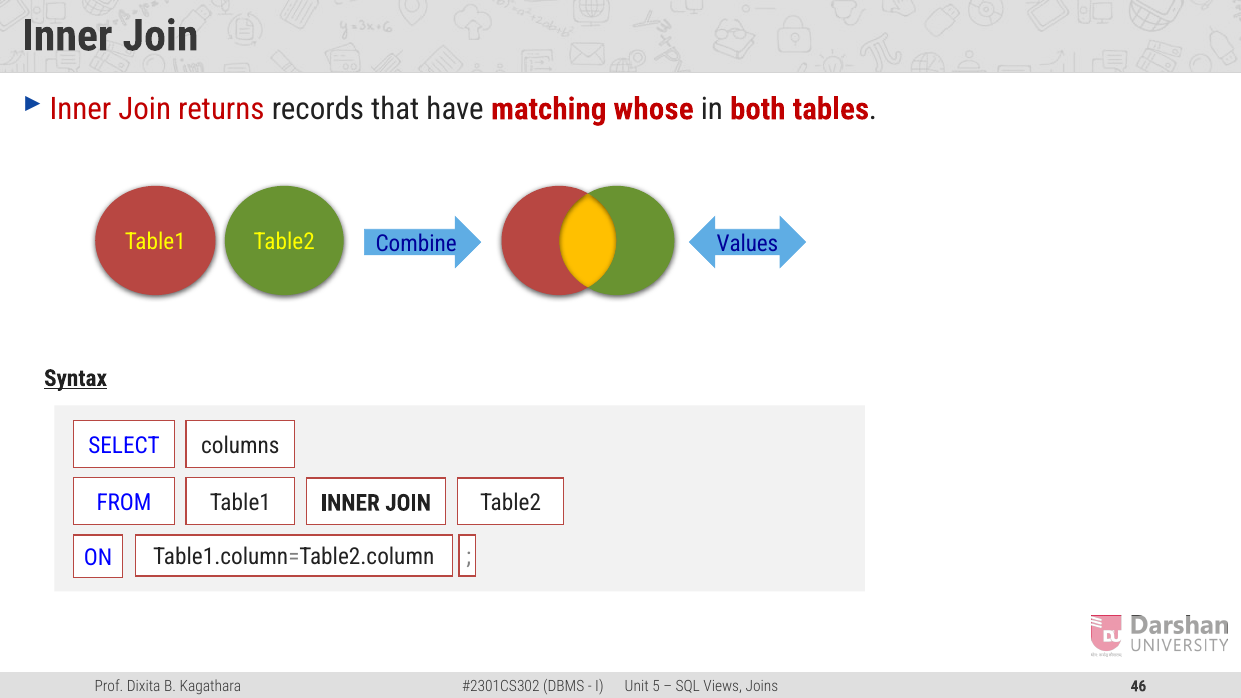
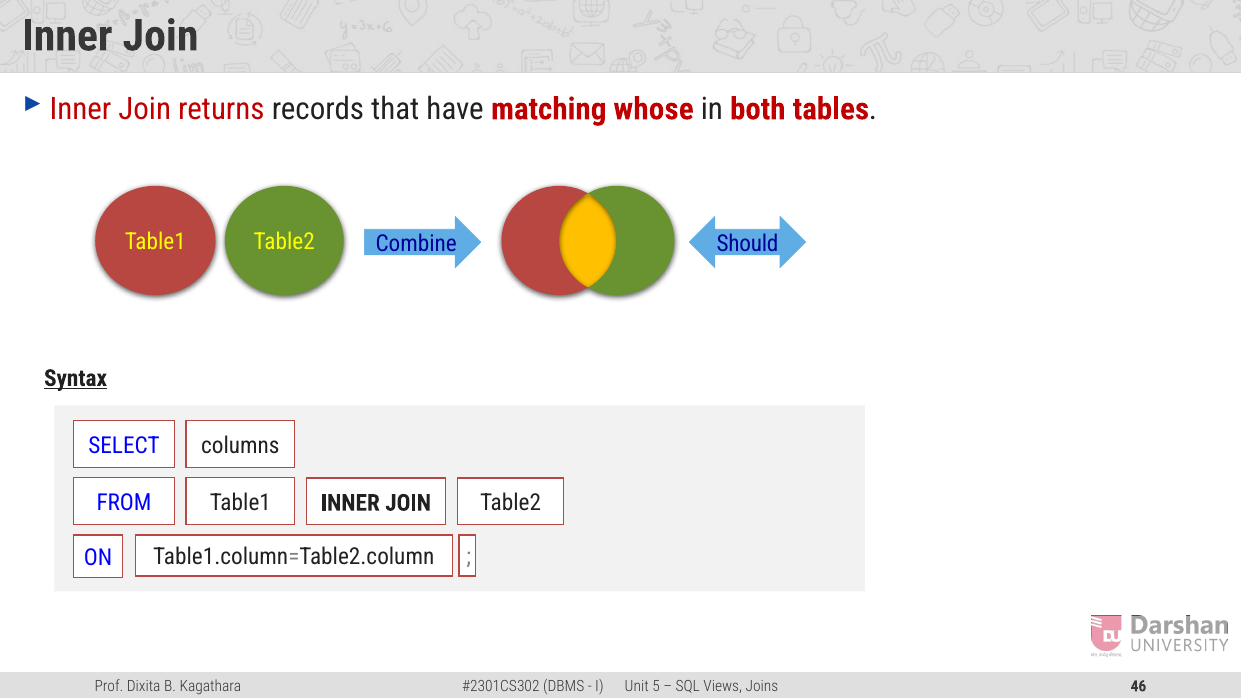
Values: Values -> Should (748, 244)
